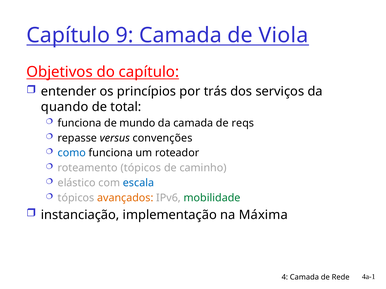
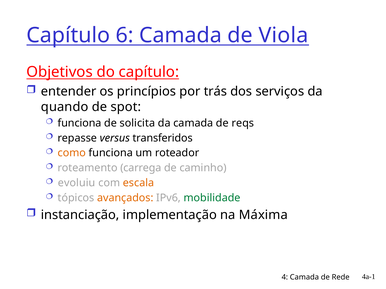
9: 9 -> 6 (125, 35)
total: total -> spot (126, 107)
mundo: mundo -> solicita (137, 123)
convenções: convenções -> transferidos (163, 138)
como colour: blue -> orange (72, 153)
roteamento tópicos: tópicos -> carrega (141, 168)
elástico: elástico -> evoluiu (77, 183)
escala colour: blue -> orange (138, 183)
